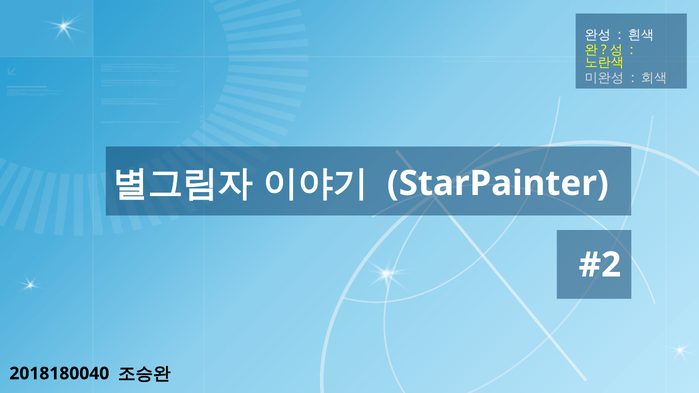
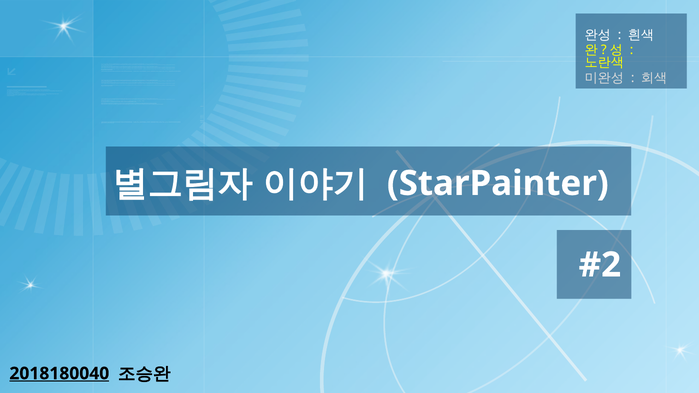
2018180040 underline: none -> present (59, 374)
